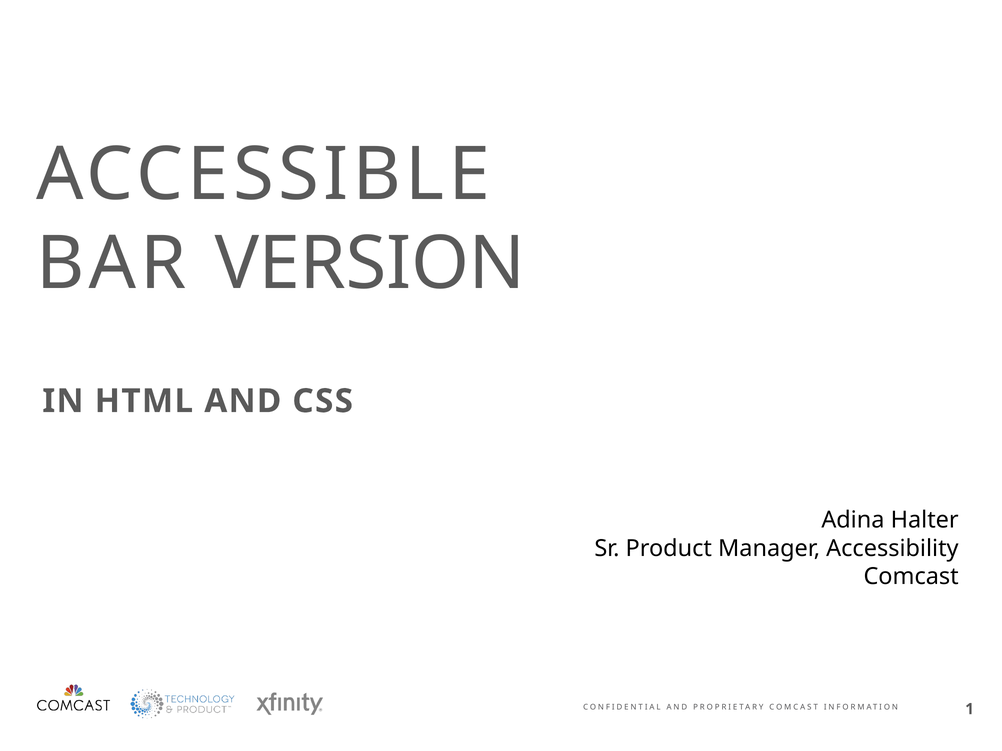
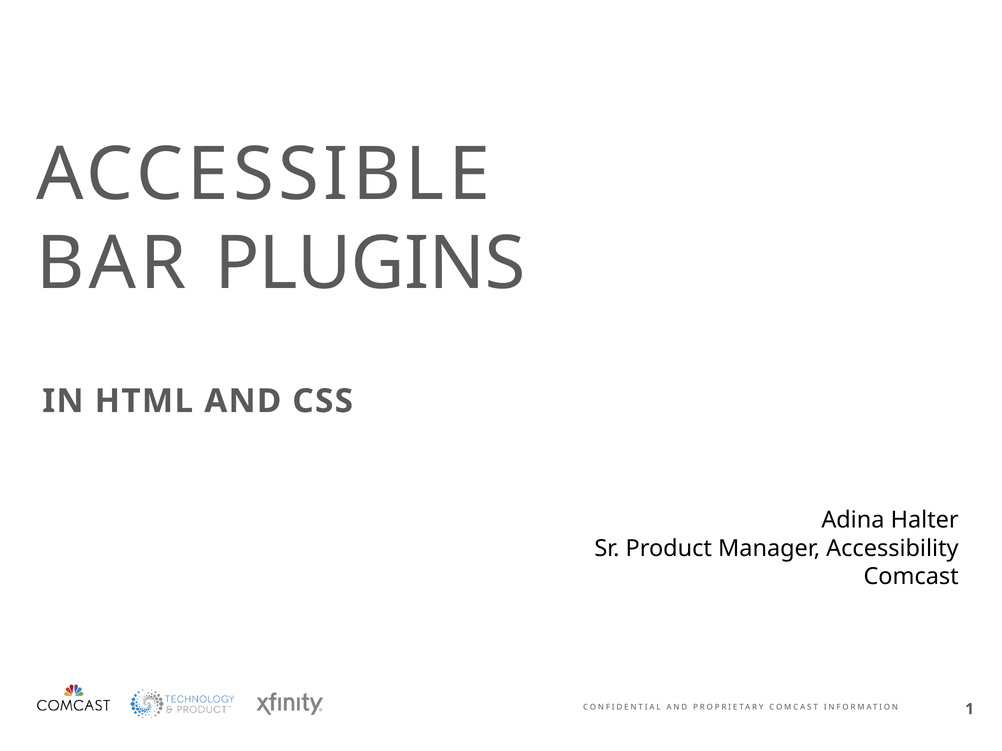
VERSION: VERSION -> PLUGINS (370, 264)
